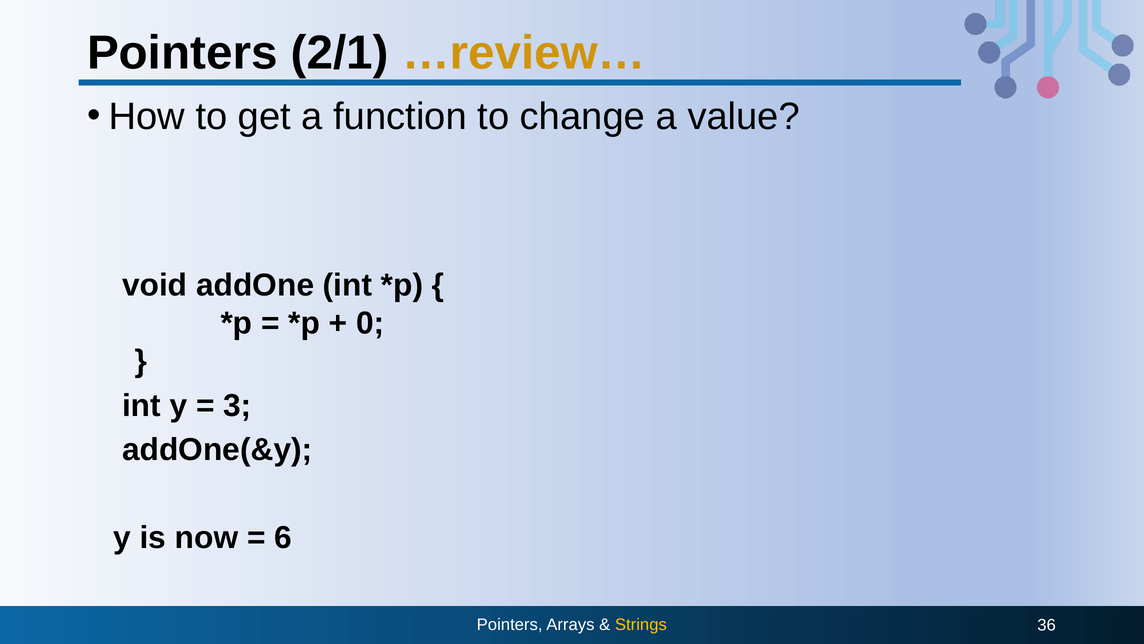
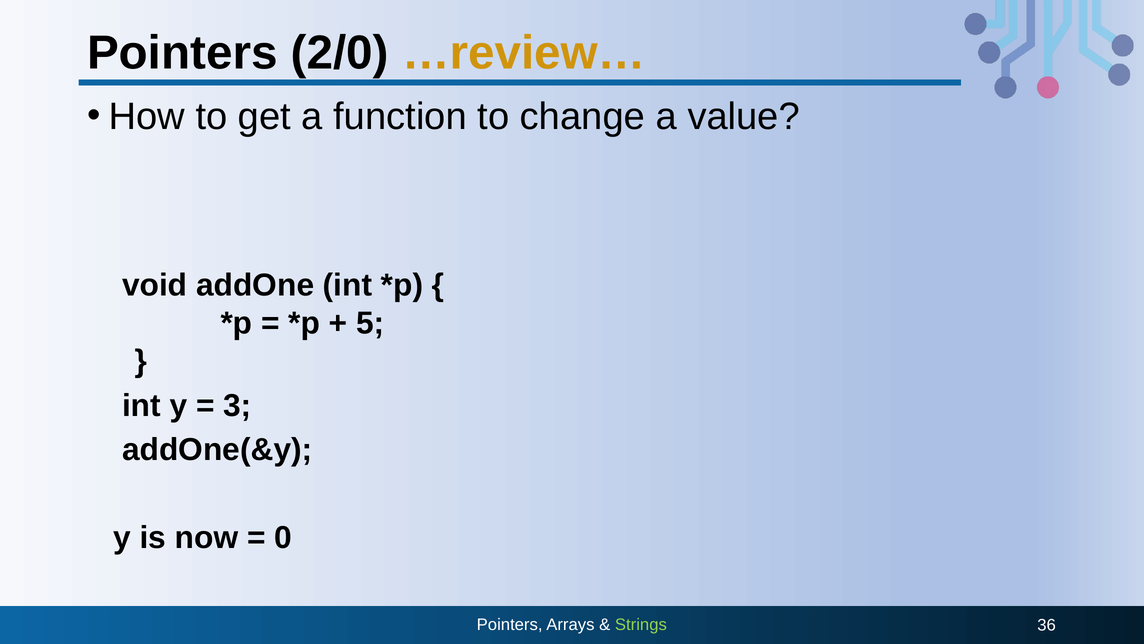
2/1: 2/1 -> 2/0 (340, 53)
0: 0 -> 5 (370, 323)
6: 6 -> 0 (283, 537)
Strings colour: yellow -> light green (641, 624)
